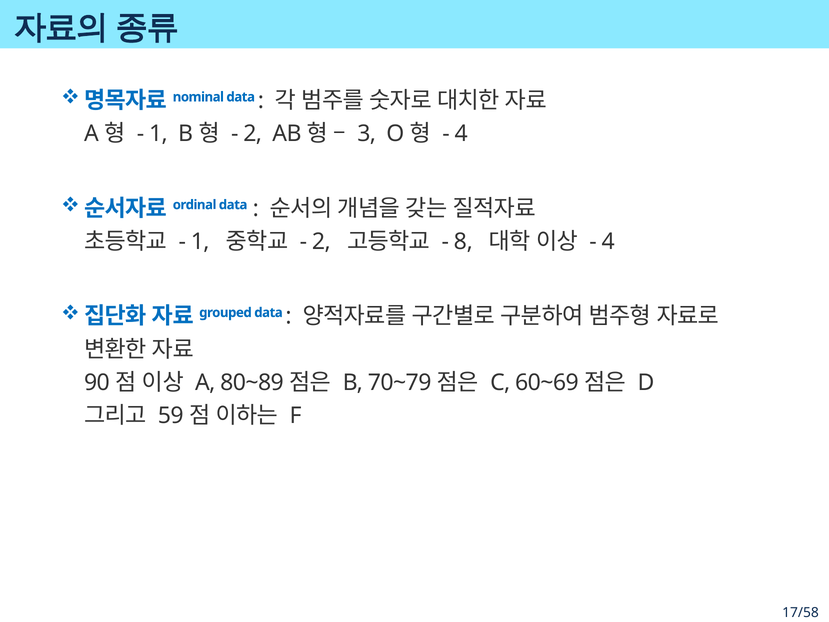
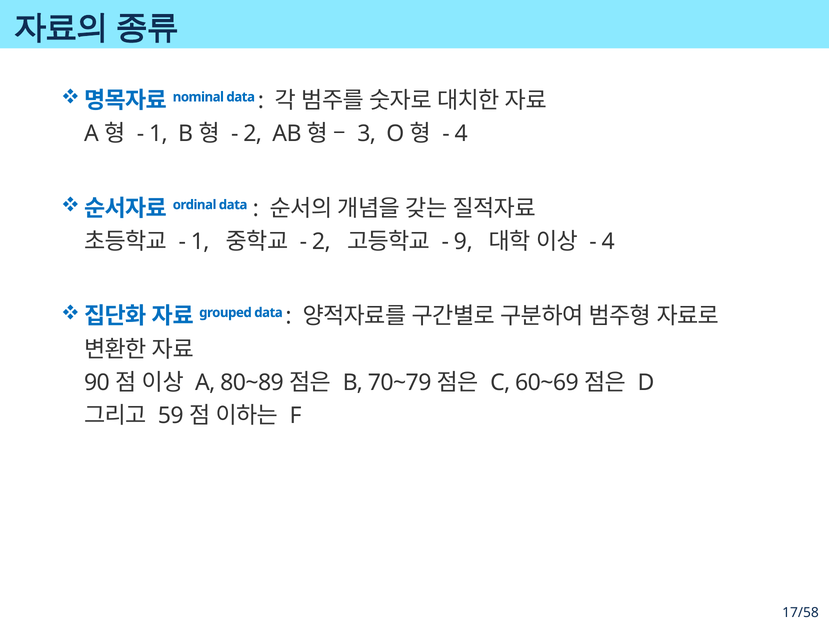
8: 8 -> 9 (463, 242)
